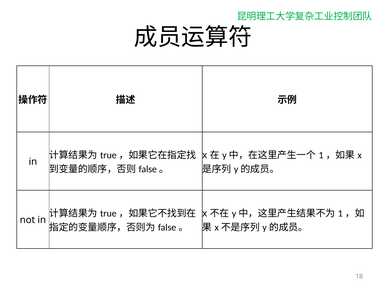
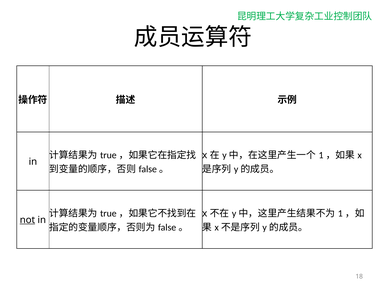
not underline: none -> present (27, 220)
